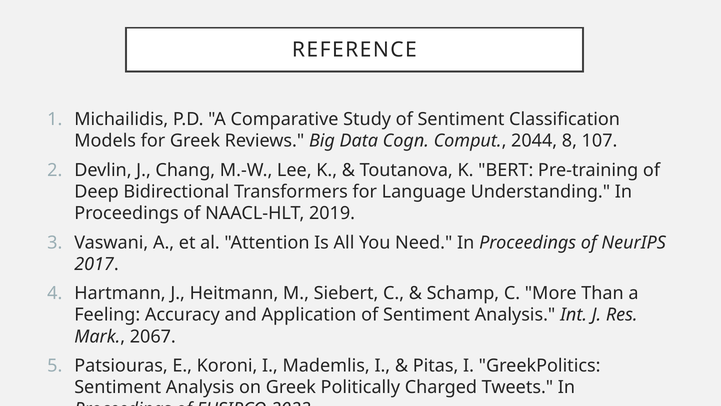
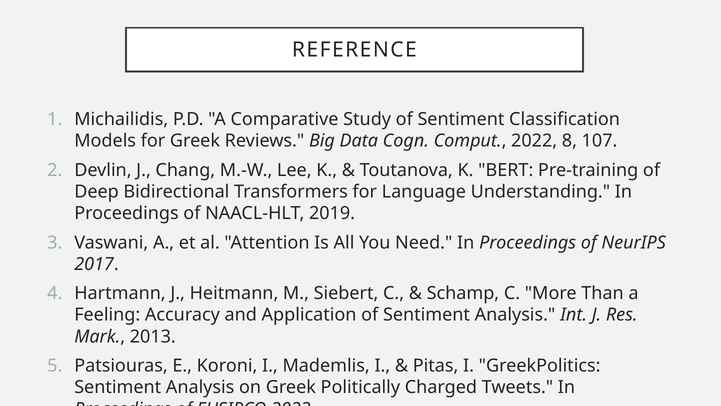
2044: 2044 -> 2022 (534, 141)
2067: 2067 -> 2013 (153, 336)
